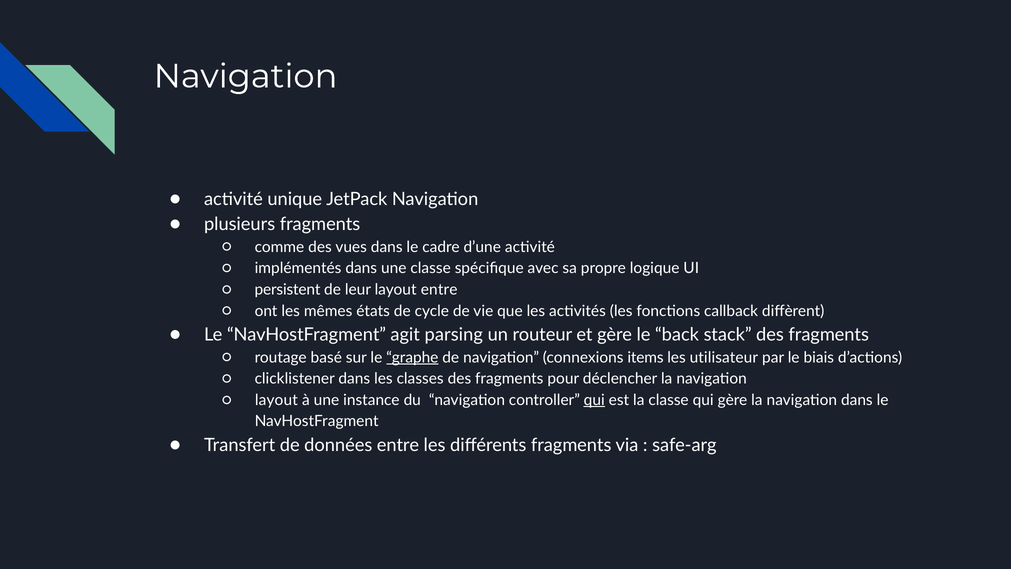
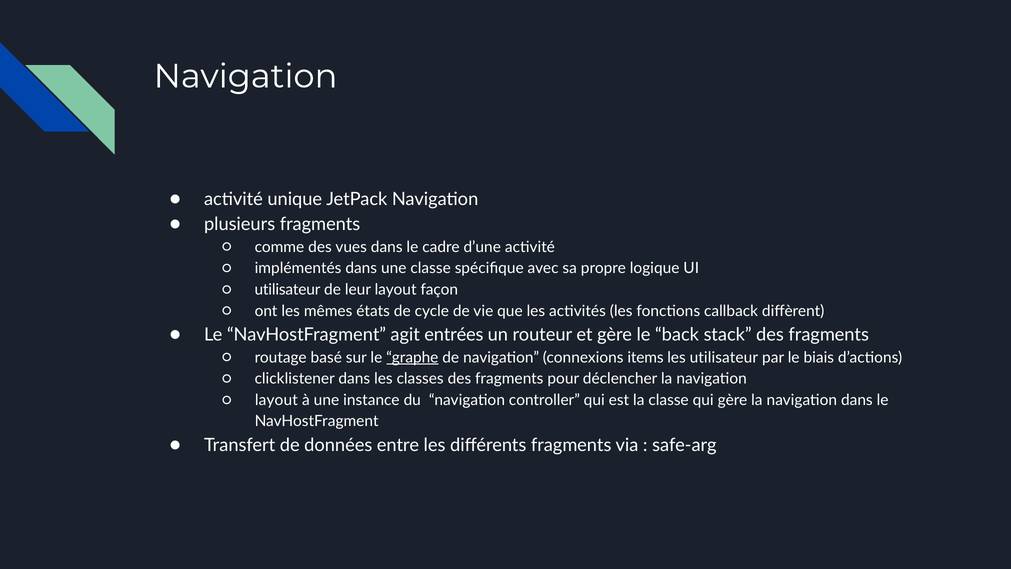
persistent: persistent -> utilisateur (287, 289)
layout entre: entre -> façon (439, 289)
parsing: parsing -> entrées (454, 334)
qui underline: present -> none (594, 400)
